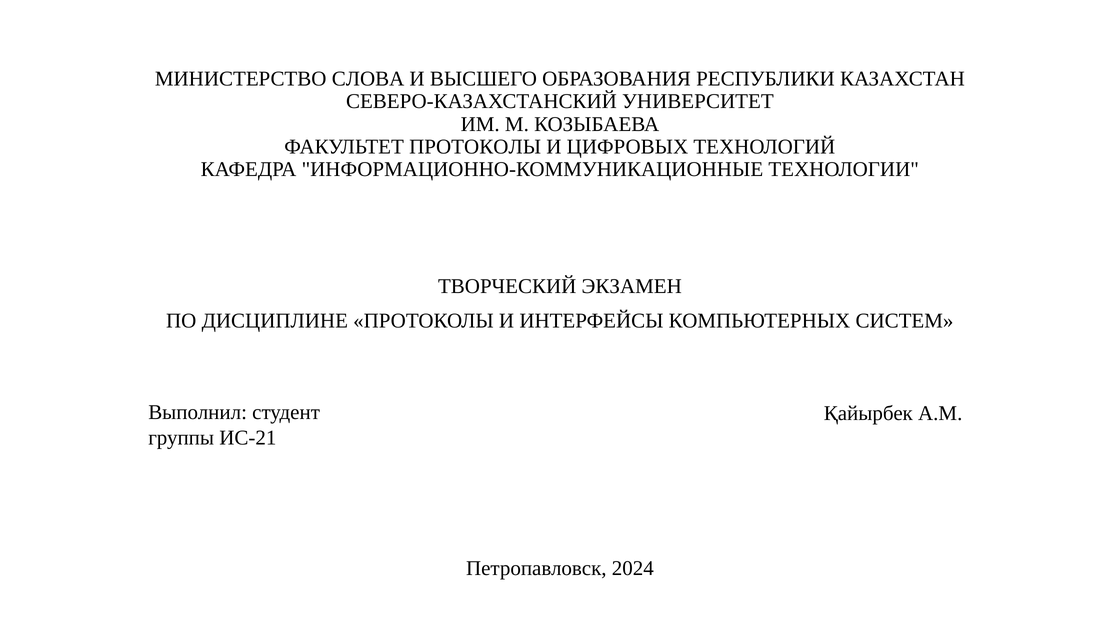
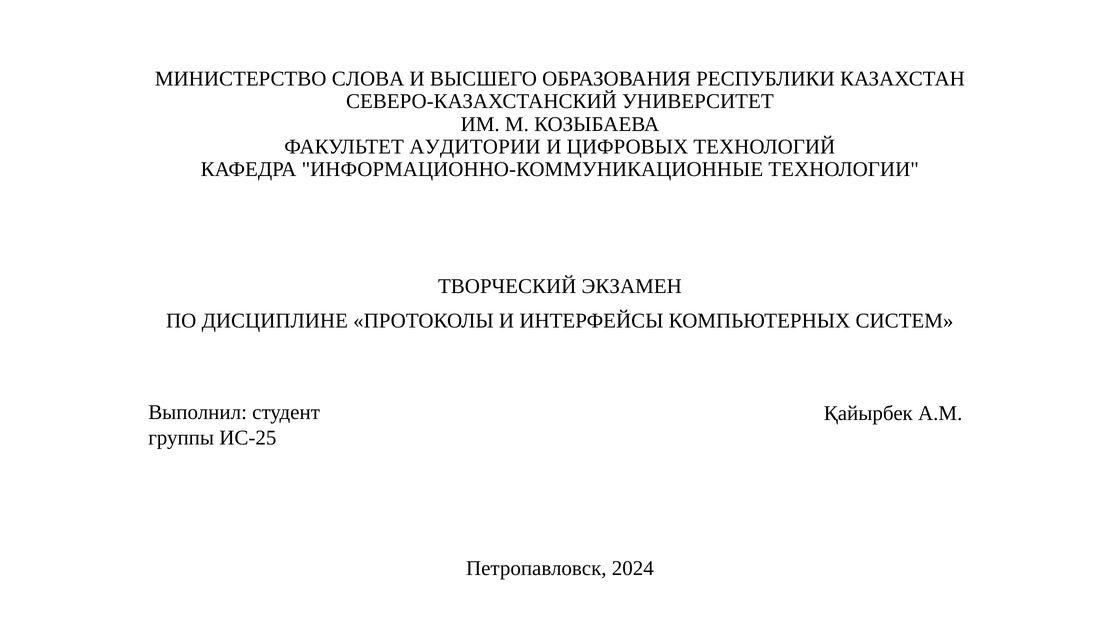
ФАКУЛЬТЕТ ПРОТОКОЛЫ: ПРОТОКОЛЫ -> АУДИТОРИИ (475, 147)
ИС-21: ИС-21 -> ИС-25 (248, 438)
